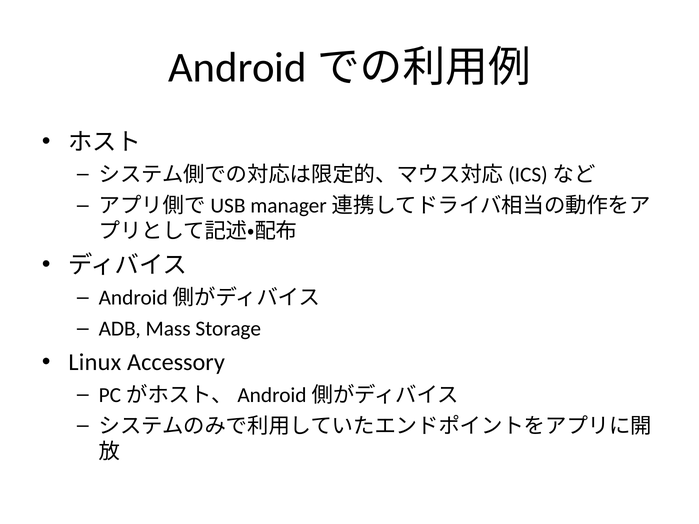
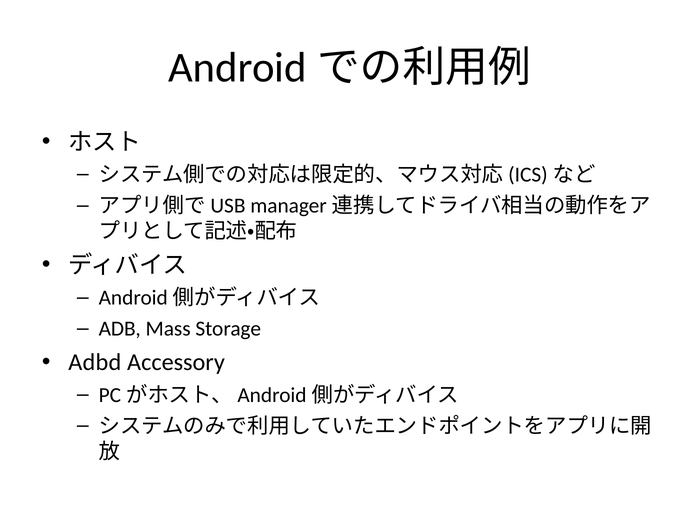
Linux: Linux -> Adbd (95, 363)
